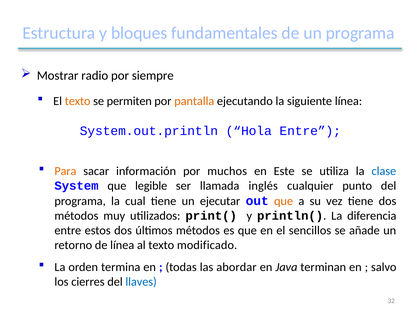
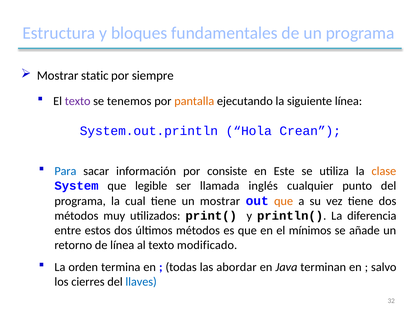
radio: radio -> static (95, 76)
texto colour: orange -> purple (78, 101)
permiten: permiten -> tenemos (129, 101)
Hola Entre: Entre -> Crean (310, 131)
Para colour: orange -> blue (65, 171)
muchos: muchos -> consiste (227, 171)
clase colour: blue -> orange (384, 171)
un ejecutar: ejecutar -> mostrar (220, 201)
sencillos: sencillos -> mínimos (310, 231)
